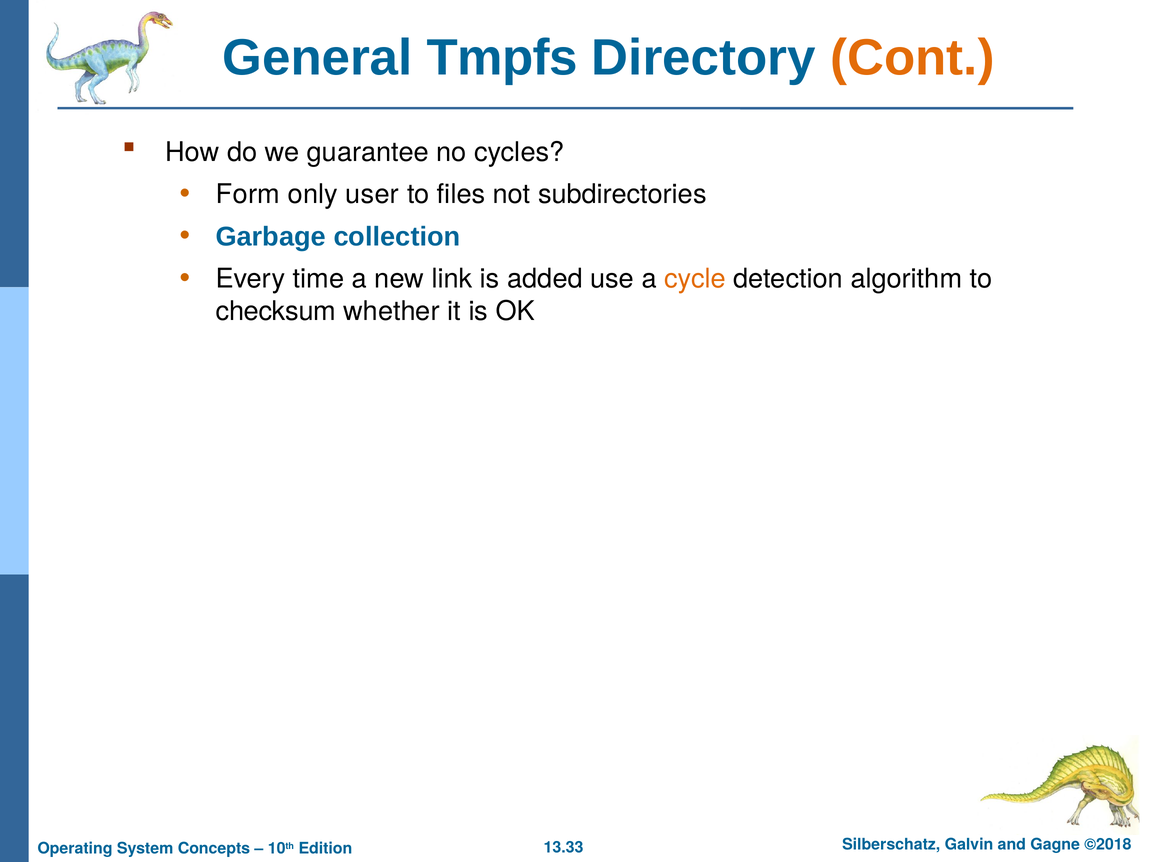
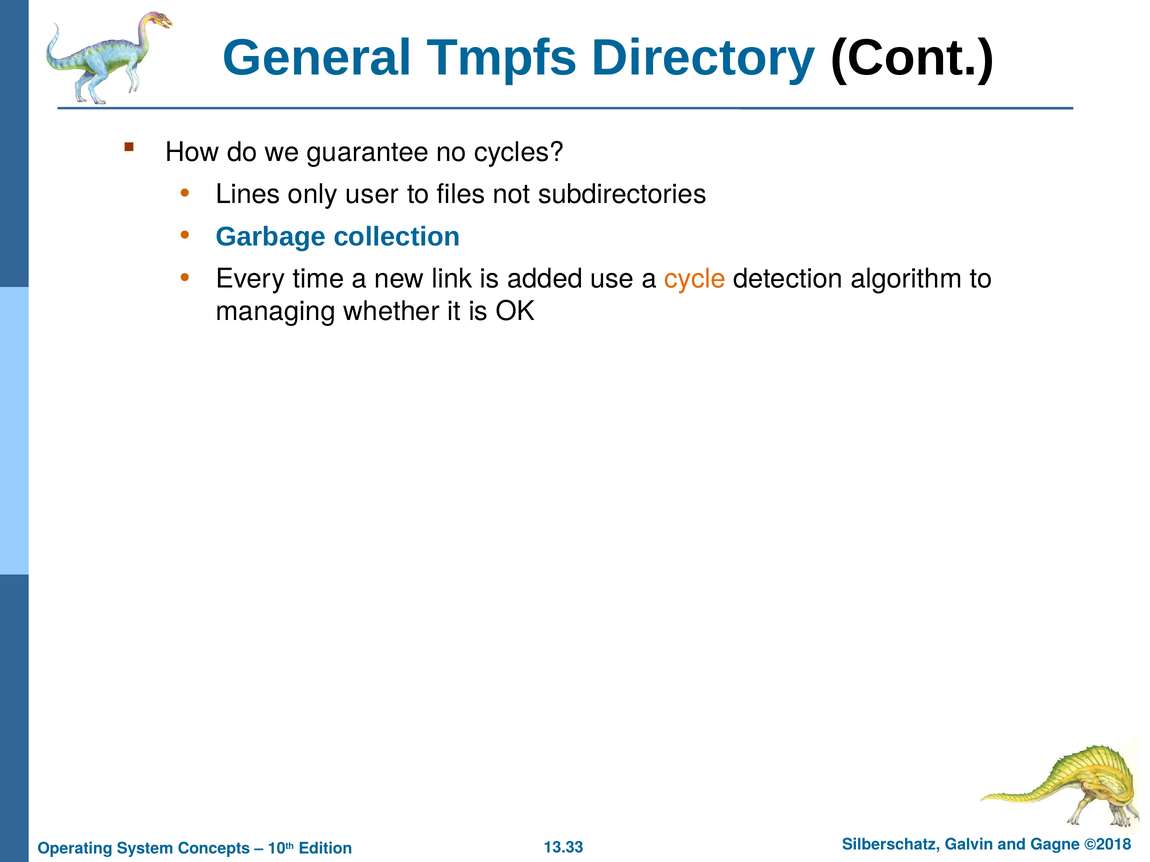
Cont colour: orange -> black (912, 58)
Form: Form -> Lines (248, 195)
checksum: checksum -> managing (276, 311)
